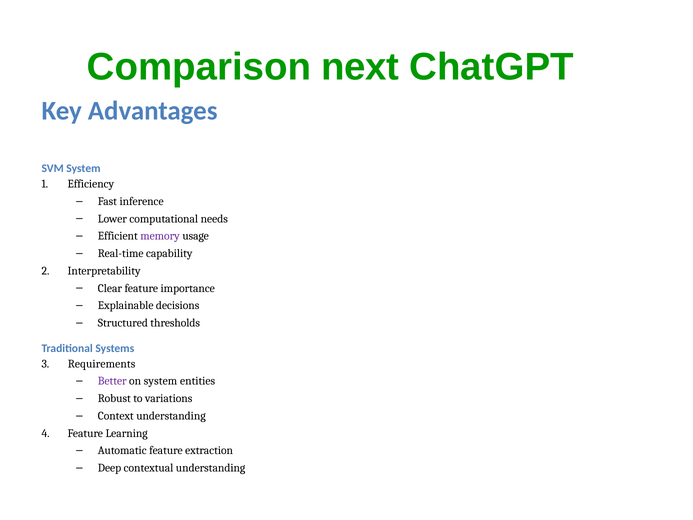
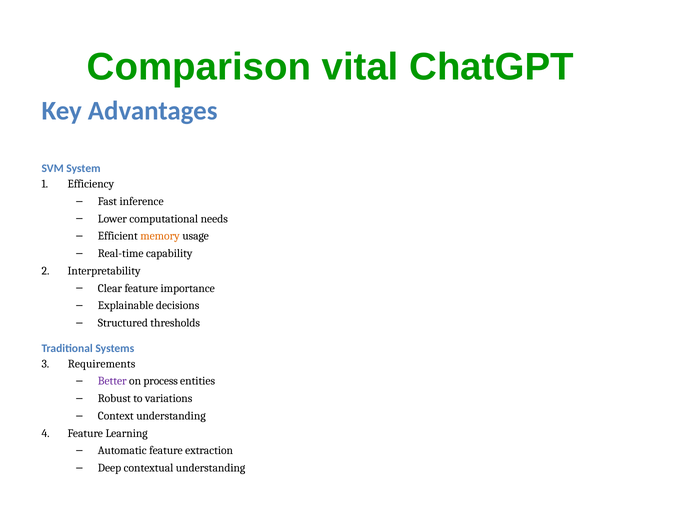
next: next -> vital (360, 67)
memory colour: purple -> orange (160, 236)
on system: system -> process (161, 381)
